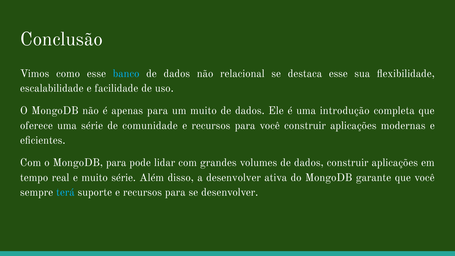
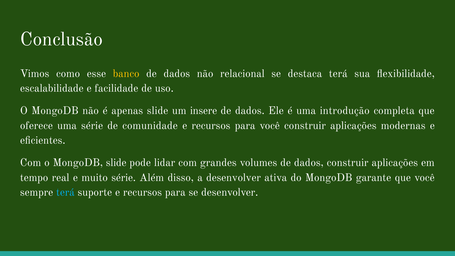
banco colour: light blue -> yellow (126, 73)
destaca esse: esse -> terá (338, 73)
apenas para: para -> slide (158, 111)
um muito: muito -> insere (204, 111)
MongoDB para: para -> slide (116, 163)
